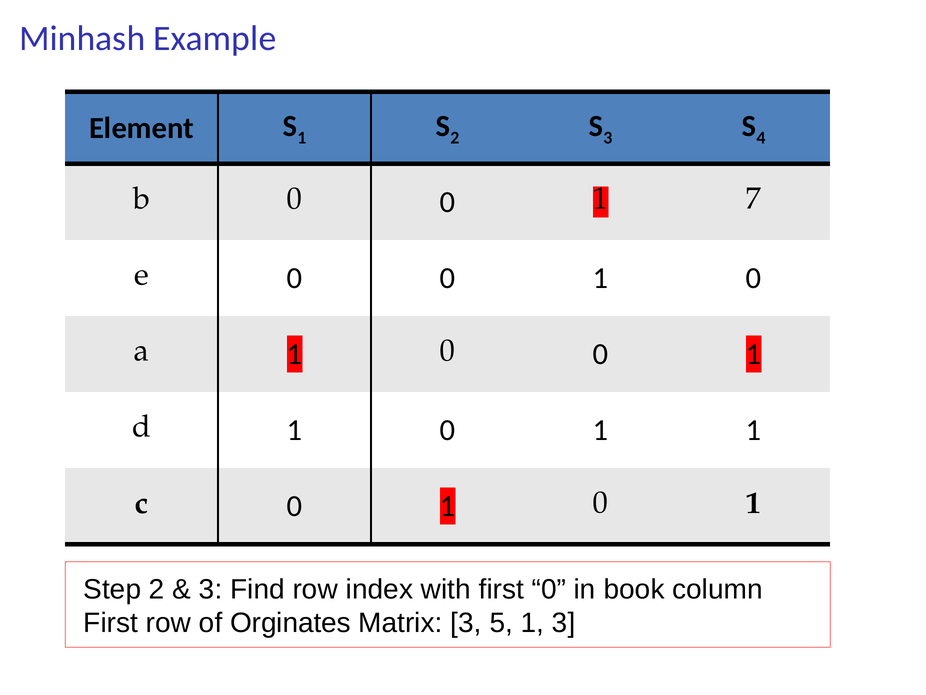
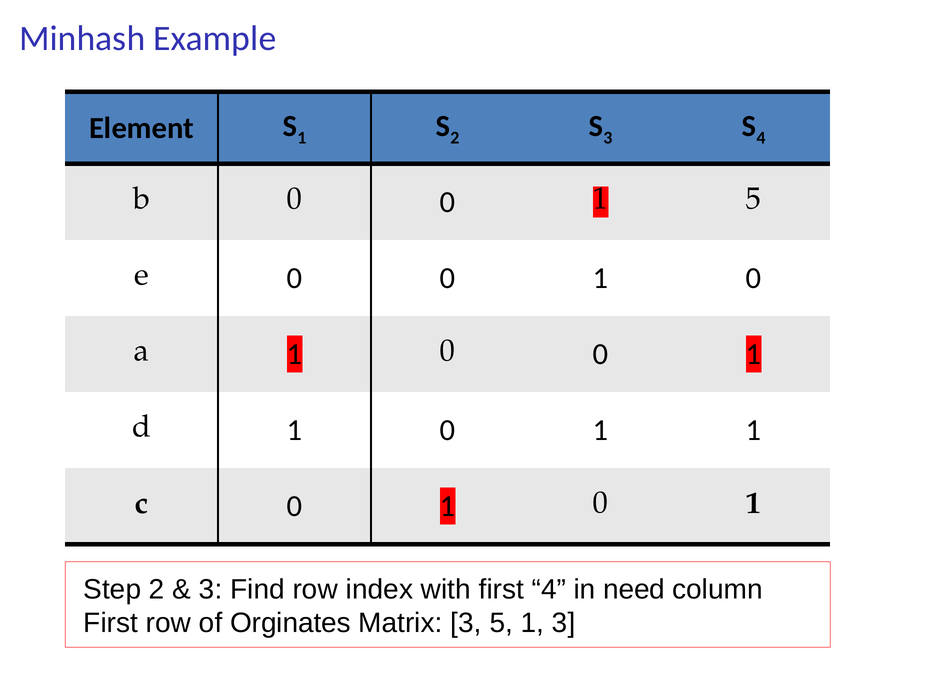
1 7: 7 -> 5 (754, 199)
first 0: 0 -> 4 (549, 590)
book: book -> need (634, 590)
